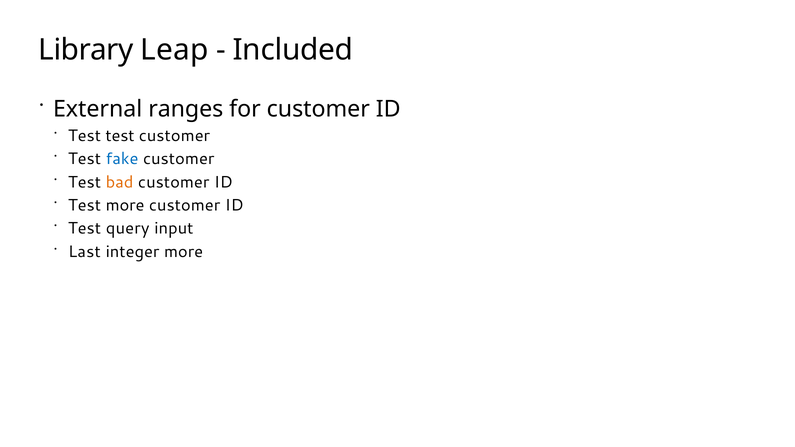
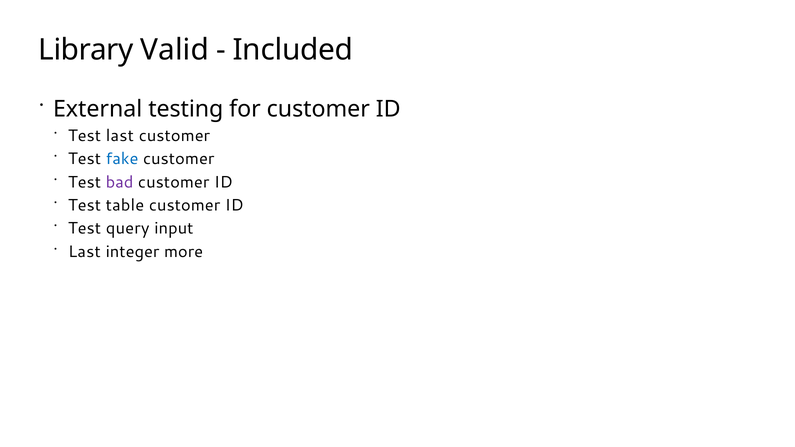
Leap: Leap -> Valid (175, 50)
ranges: ranges -> testing (186, 109)
Test test: test -> last (120, 136)
bad colour: orange -> purple (120, 182)
Test more: more -> table (125, 205)
